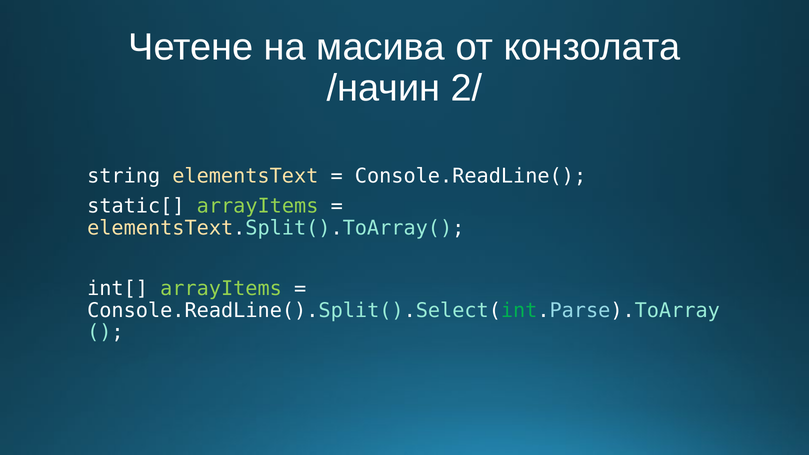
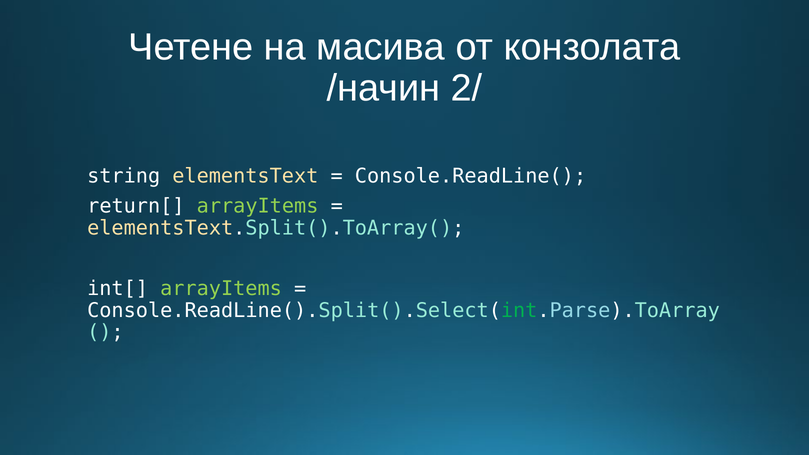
static[: static[ -> return[ (136, 206)
